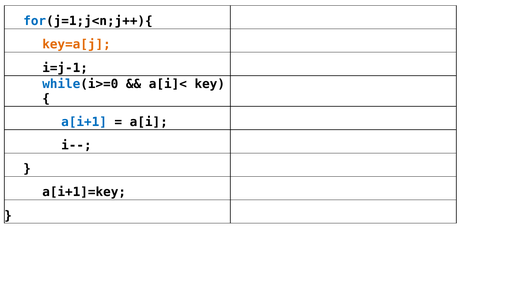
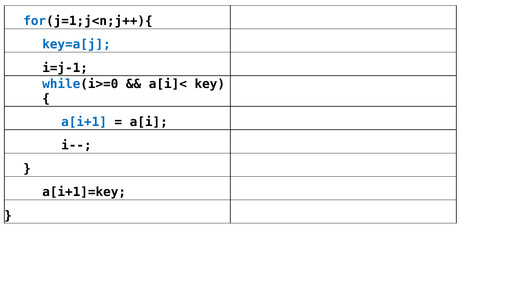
key=a[j colour: orange -> blue (77, 45)
